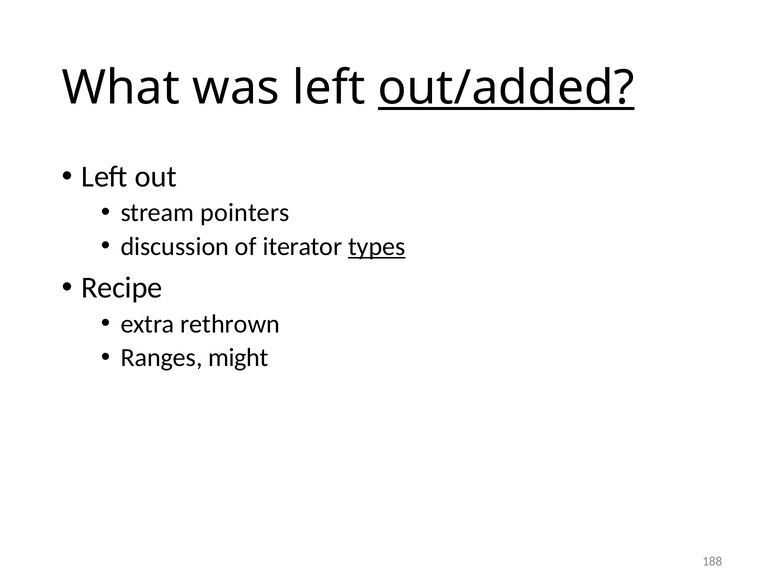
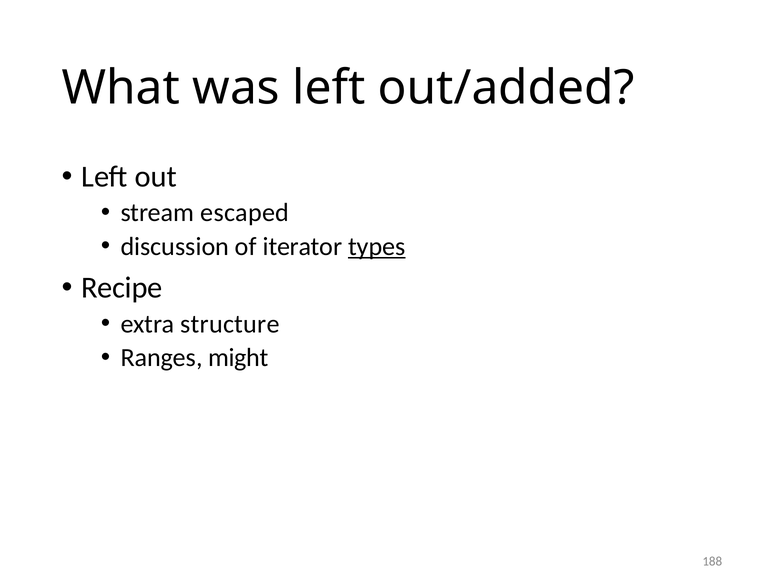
out/added underline: present -> none (506, 88)
pointers: pointers -> escaped (245, 213)
rethrown: rethrown -> structure (230, 324)
